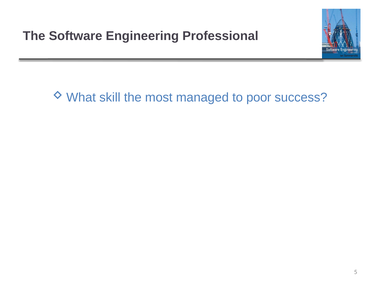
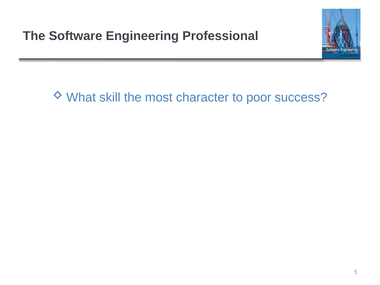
managed: managed -> character (202, 98)
